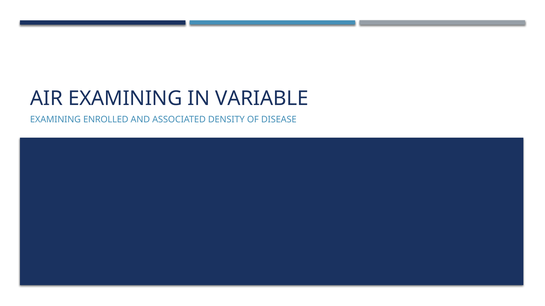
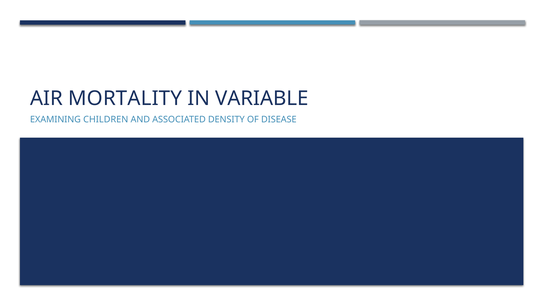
AIR EXAMINING: EXAMINING -> MORTALITY (125, 99)
ENROLLED: ENROLLED -> CHILDREN (106, 120)
